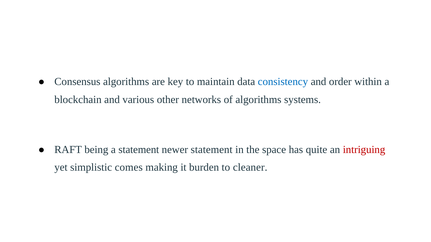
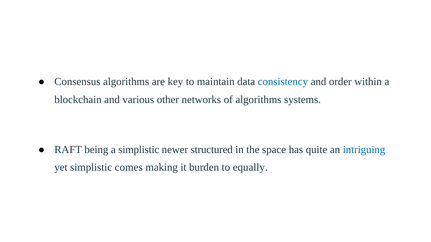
a statement: statement -> simplistic (139, 150)
newer statement: statement -> structured (212, 150)
intriguing colour: red -> blue (364, 150)
cleaner: cleaner -> equally (250, 168)
